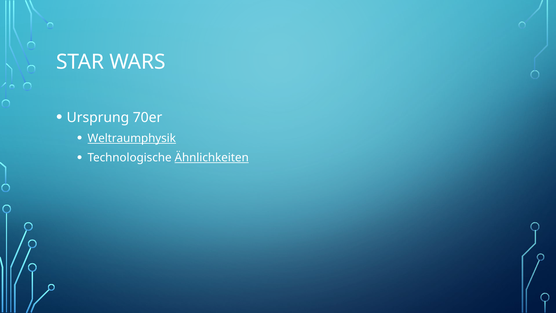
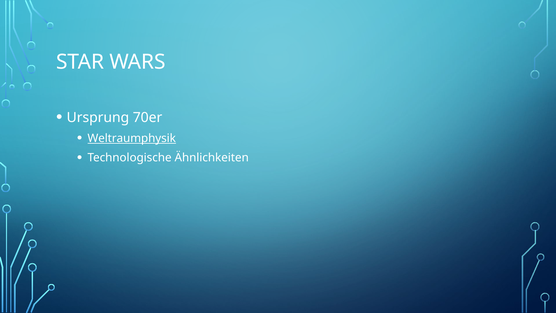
Ähnlichkeiten underline: present -> none (212, 158)
